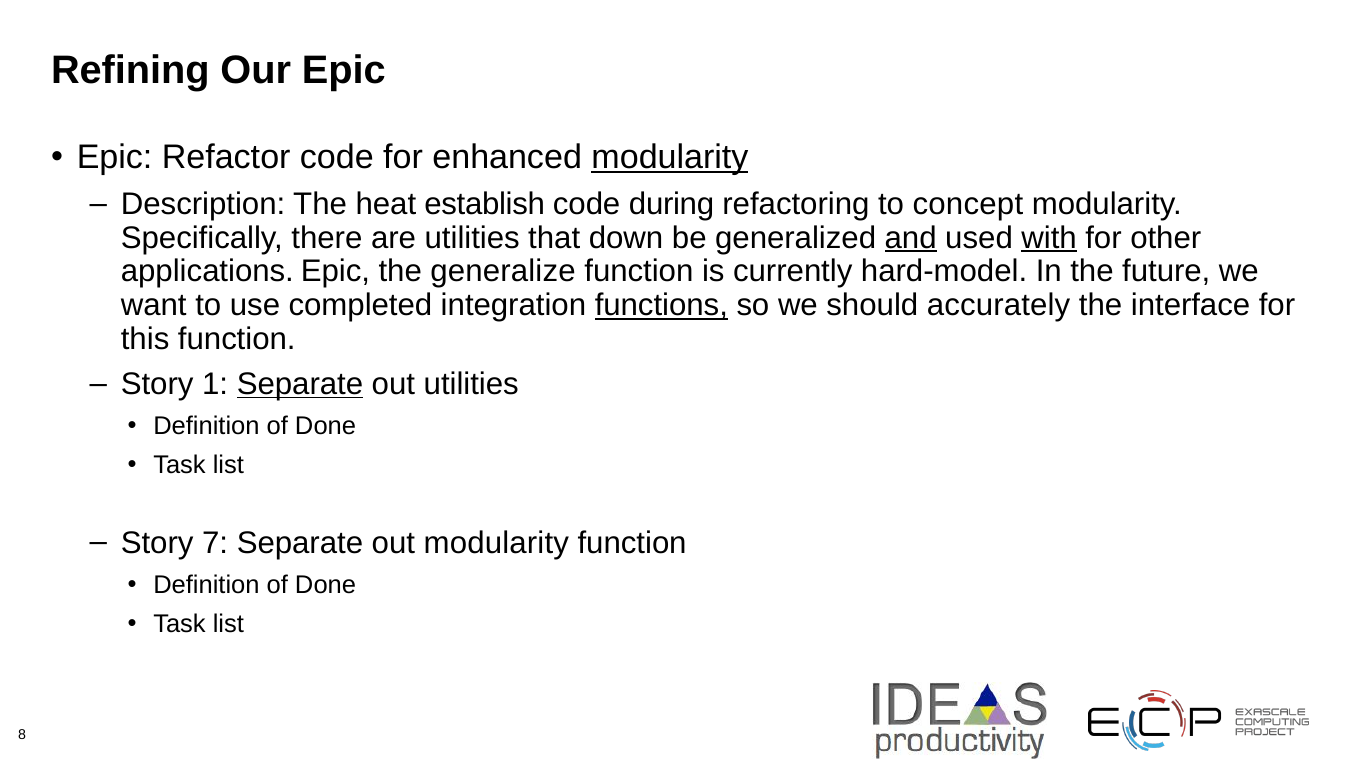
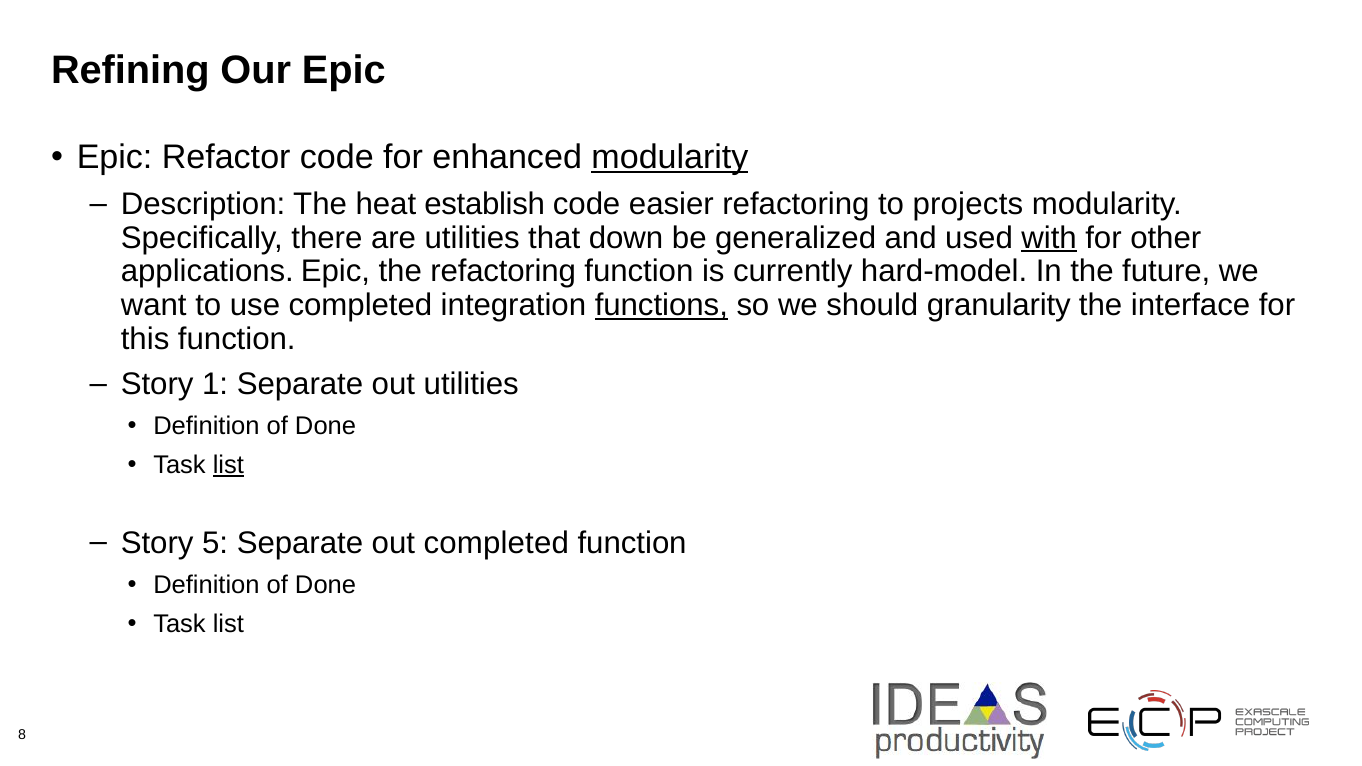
during: during -> easier (671, 204)
concept: concept -> projects (968, 204)
and underline: present -> none (911, 238)
the generalize: generalize -> refactoring (503, 272)
accurately: accurately -> granularity (999, 305)
Separate underline: present -> none (300, 384)
list underline: none -> present (228, 465)
7: 7 -> 5 (215, 543)
out modularity: modularity -> completed (496, 543)
